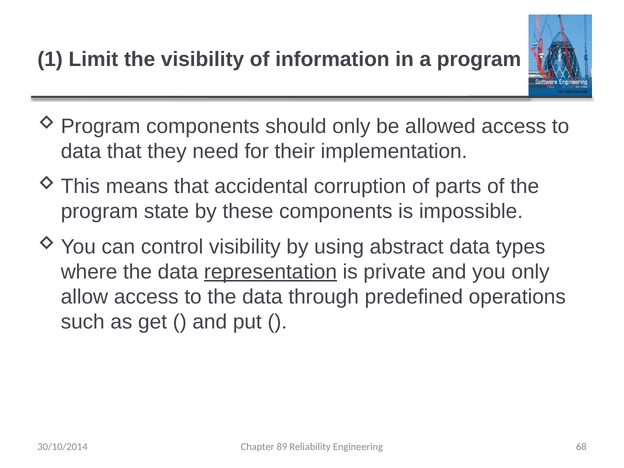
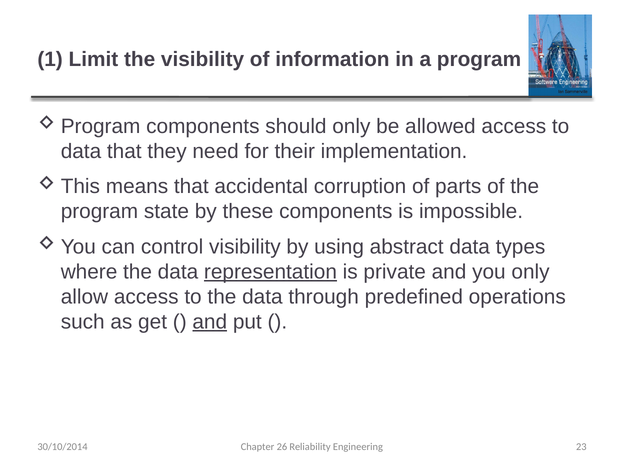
and underline: none -> present (210, 322)
89: 89 -> 26 (282, 447)
68: 68 -> 23 (581, 447)
